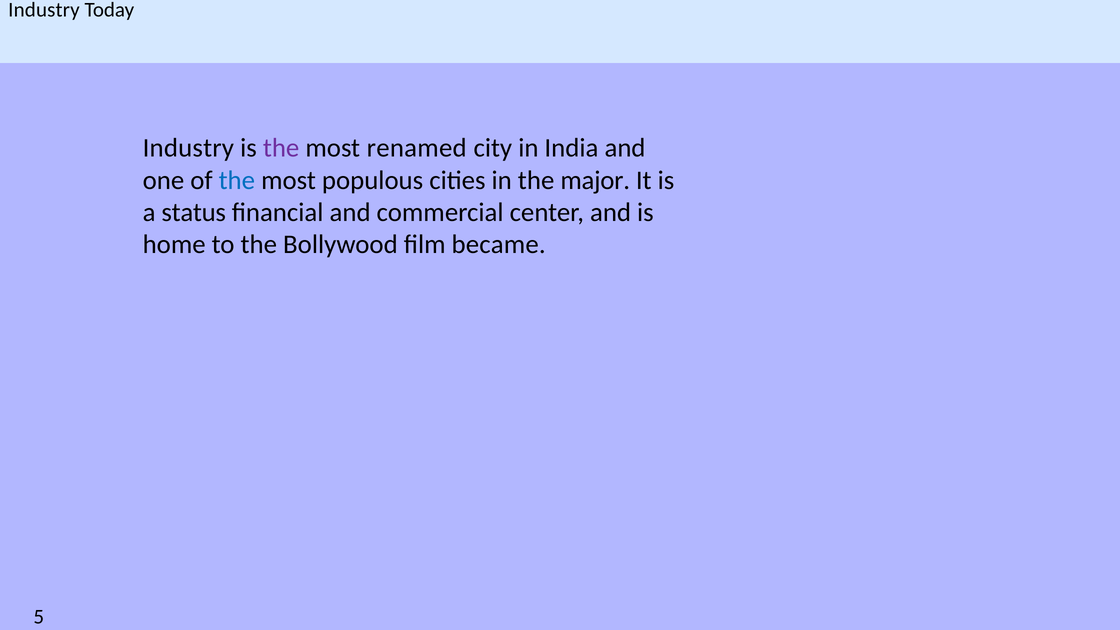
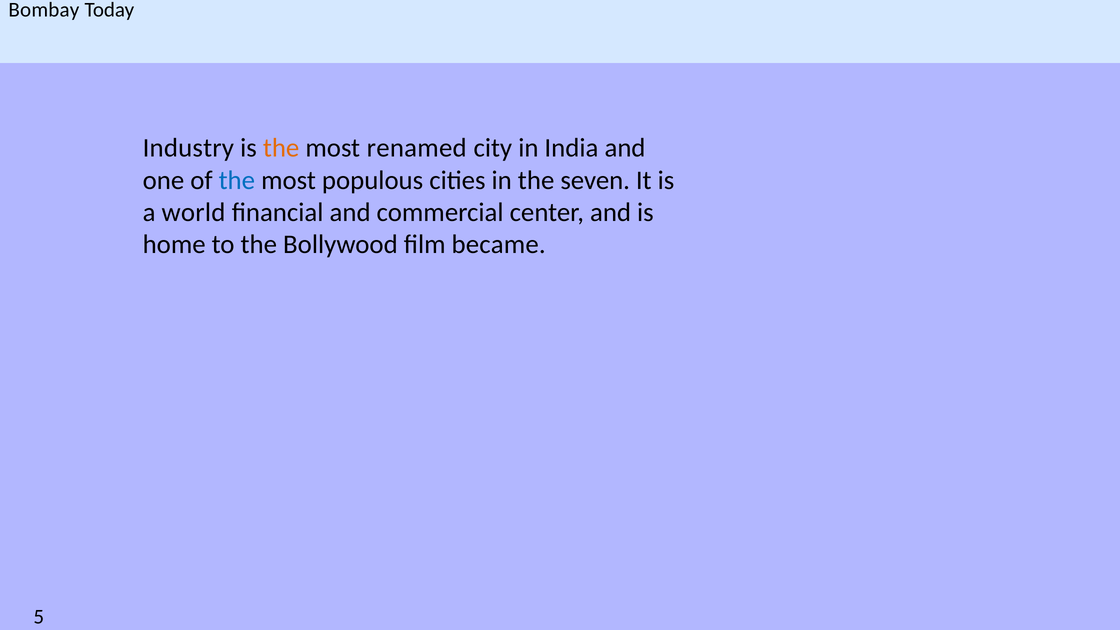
Industry: Industry -> Bombay (44, 10)
the colour: purple -> orange (281, 148)
major: major -> seven (595, 180)
status: status -> world (193, 212)
